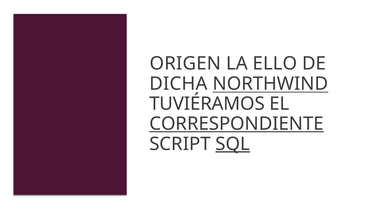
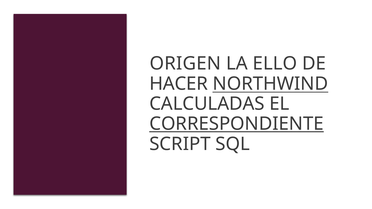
DICHA: DICHA -> HACER (179, 84)
TUVIÉRAMOS: TUVIÉRAMOS -> CALCULADAS (207, 104)
SQL underline: present -> none (233, 144)
